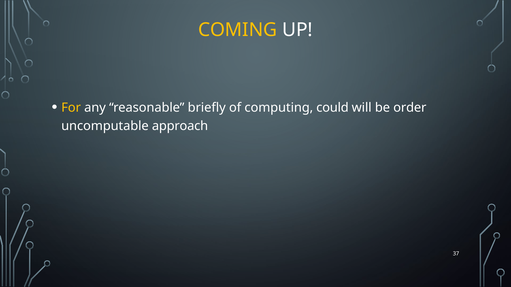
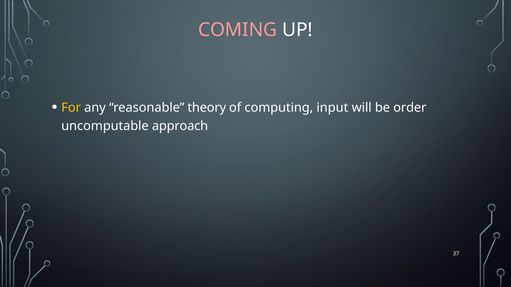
COMING colour: yellow -> pink (238, 30)
briefly: briefly -> theory (207, 108)
could: could -> input (332, 108)
